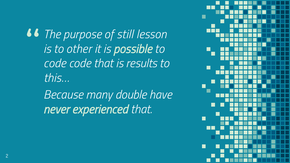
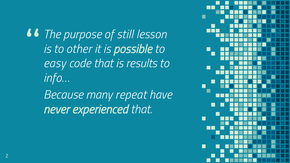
code: code -> easy (55, 63)
this…: this… -> info… (56, 78)
double: double -> repeat (131, 95)
